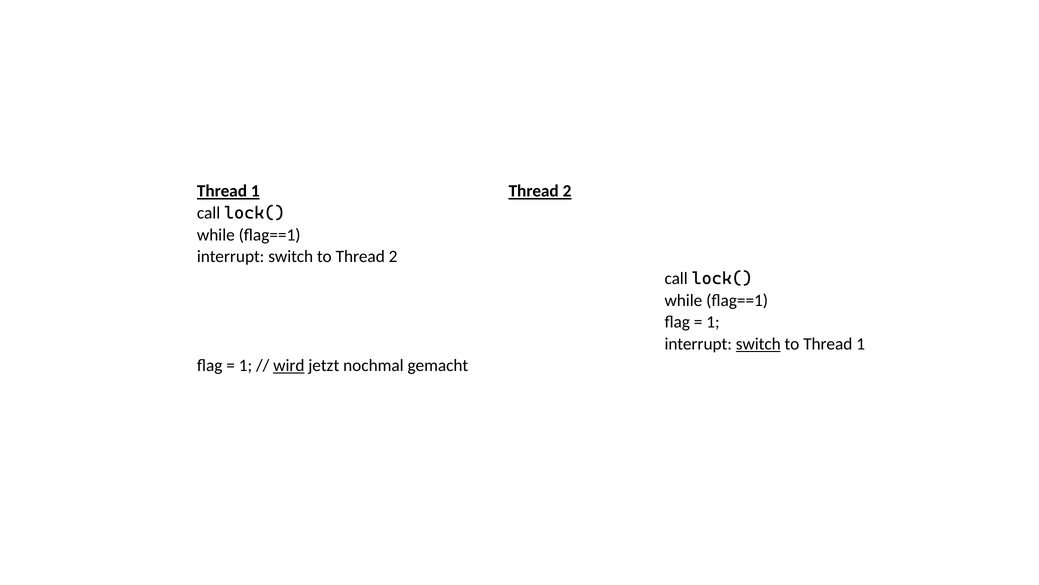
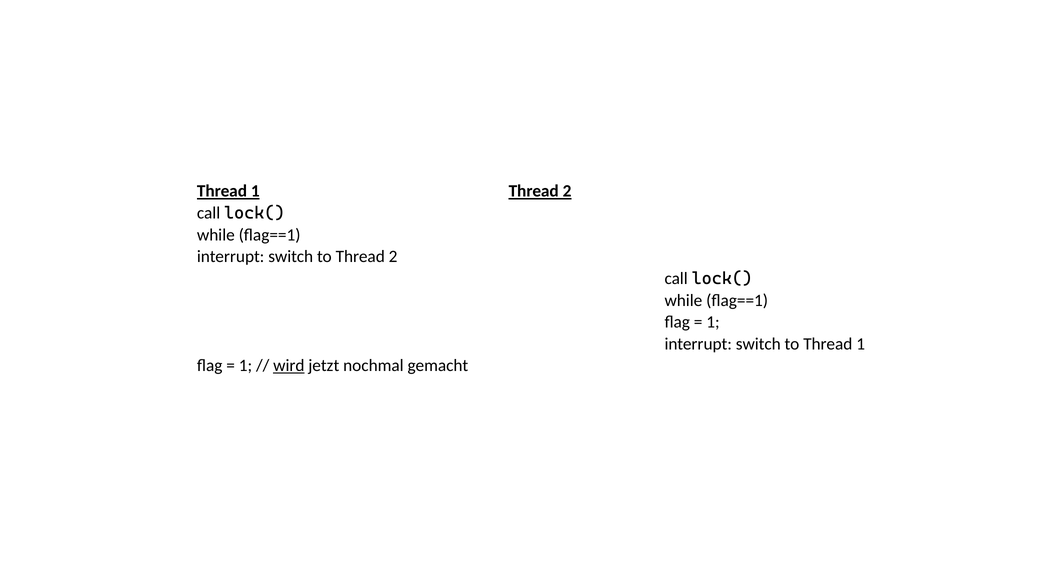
switch underline: present -> none (758, 344)
